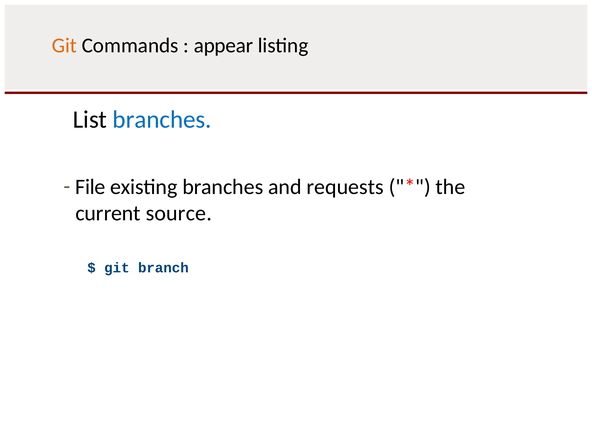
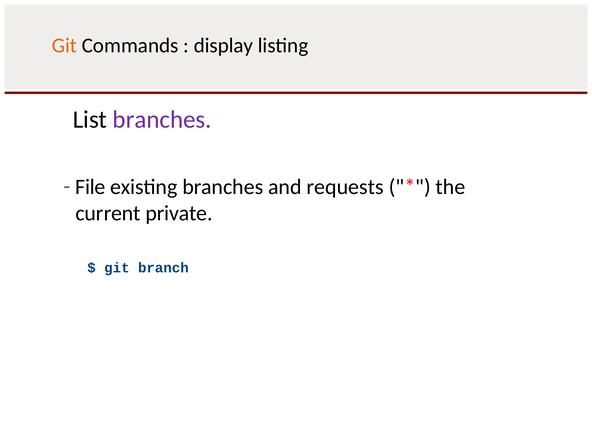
appear: appear -> display (223, 46)
branches colour: blue -> purple (162, 119)
source: source -> private (179, 213)
